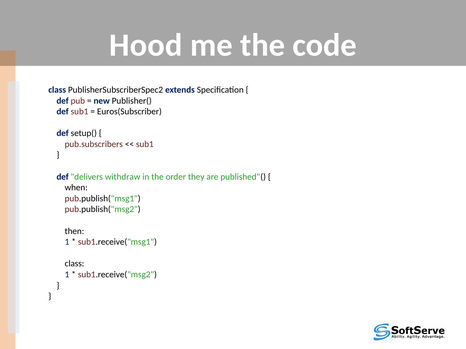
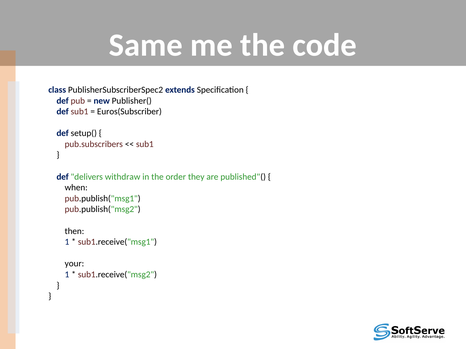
Hood: Hood -> Same (146, 45)
class: class -> your (74, 264)
